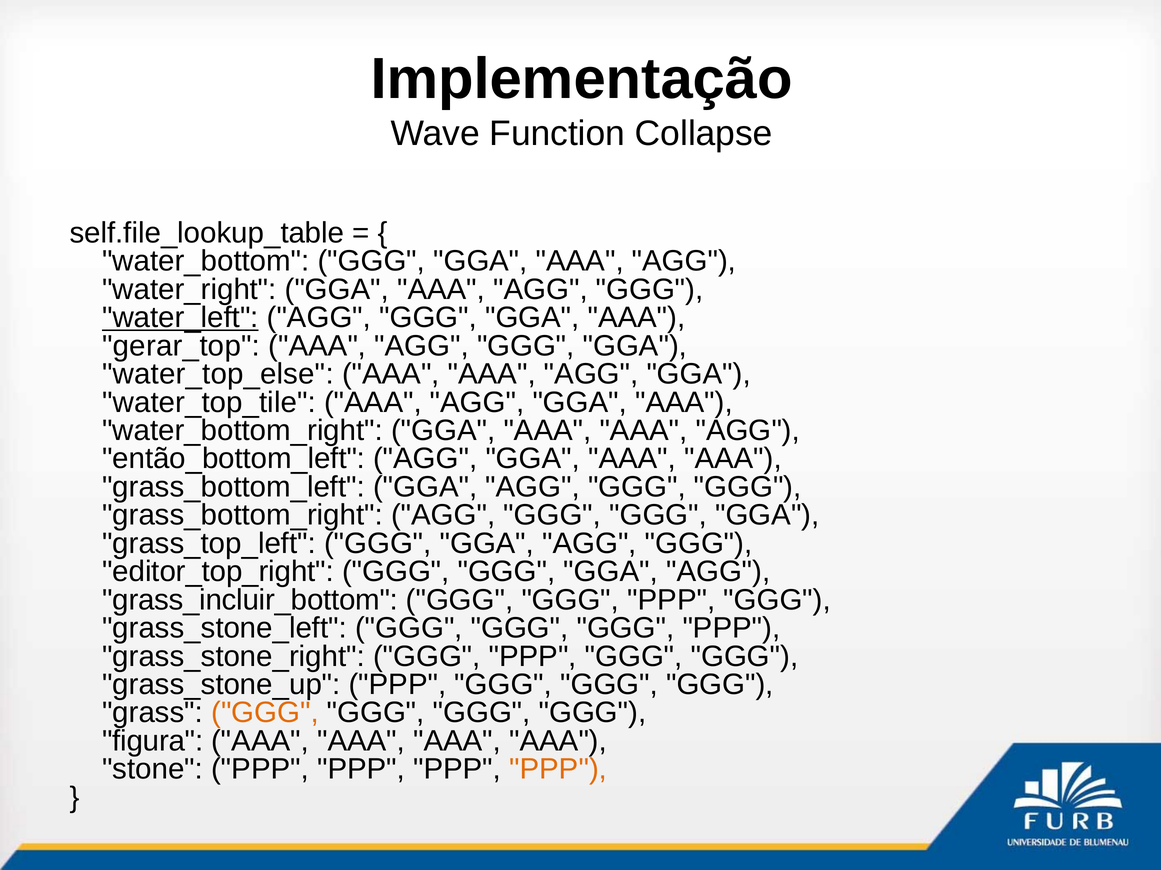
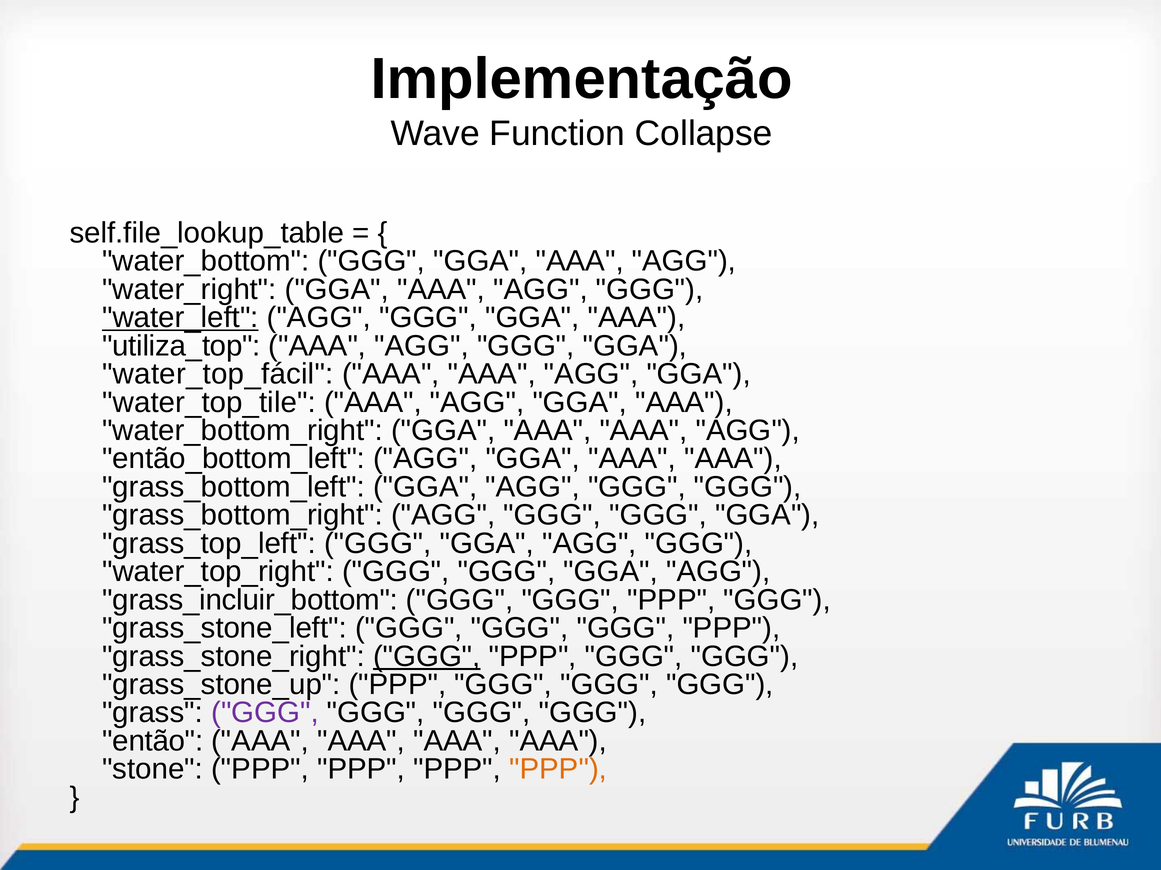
gerar_top: gerar_top -> utiliza_top (181, 346)
water_top_else: water_top_else -> water_top_fácil (218, 374)
editor_top_right: editor_top_right -> water_top_right (218, 572)
GGG underline: none -> present (427, 657)
GGG colour: orange -> purple (265, 713)
figura: figura -> então (153, 742)
